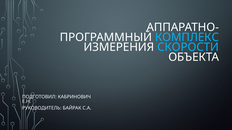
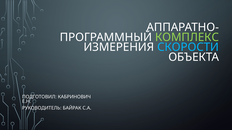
КОМПЛЕКС colour: light blue -> light green (187, 37)
